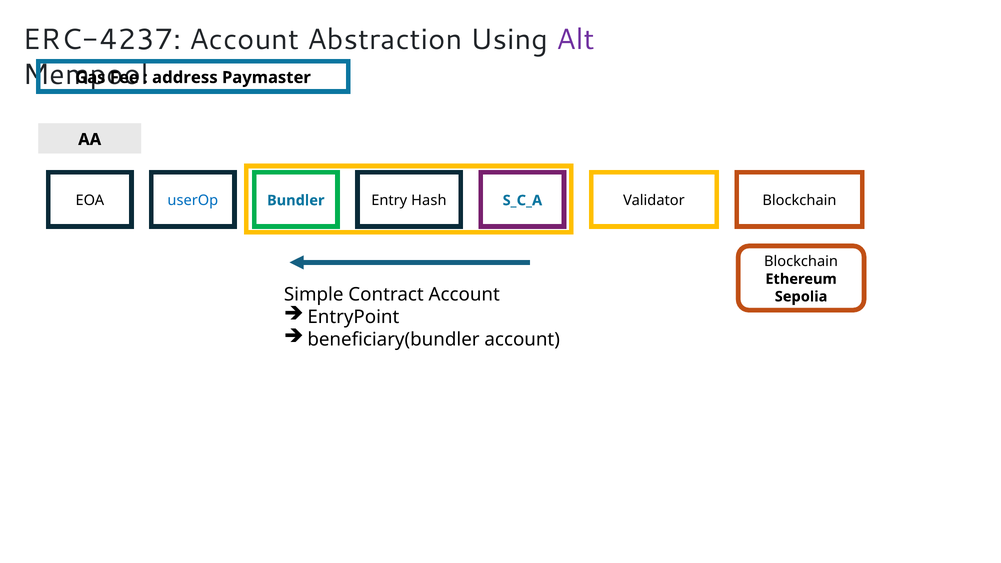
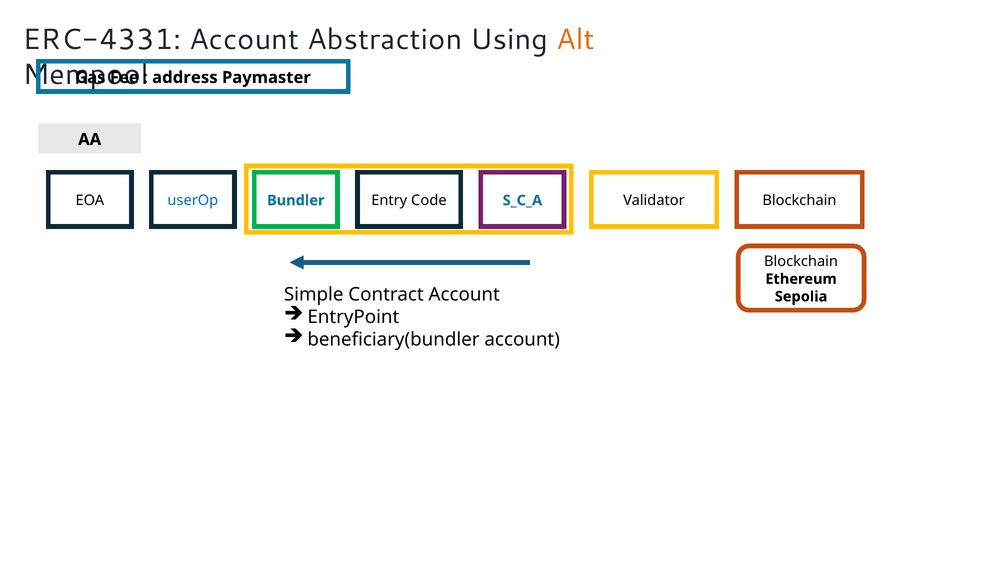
ERC-4237: ERC-4237 -> ERC-4331 (102, 40)
Alt colour: purple -> orange (575, 40)
Hash: Hash -> Code (429, 200)
